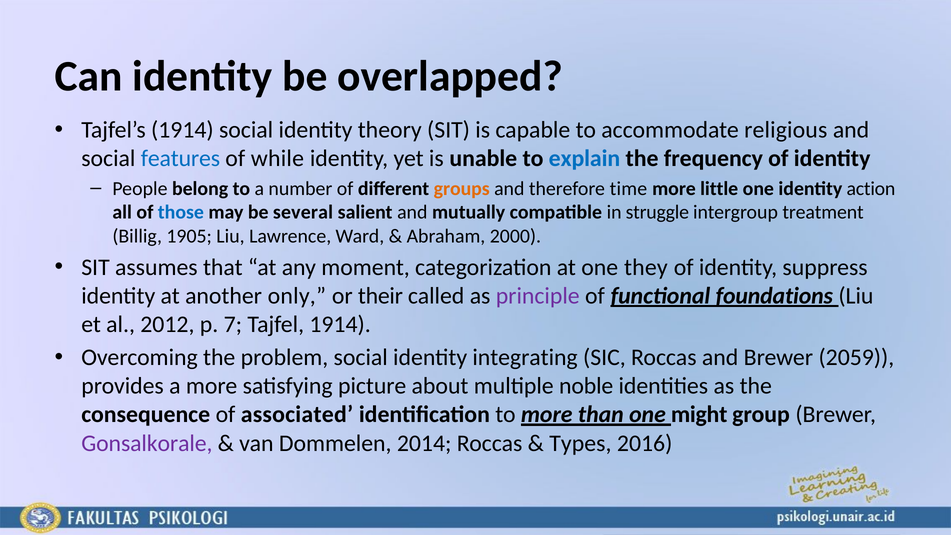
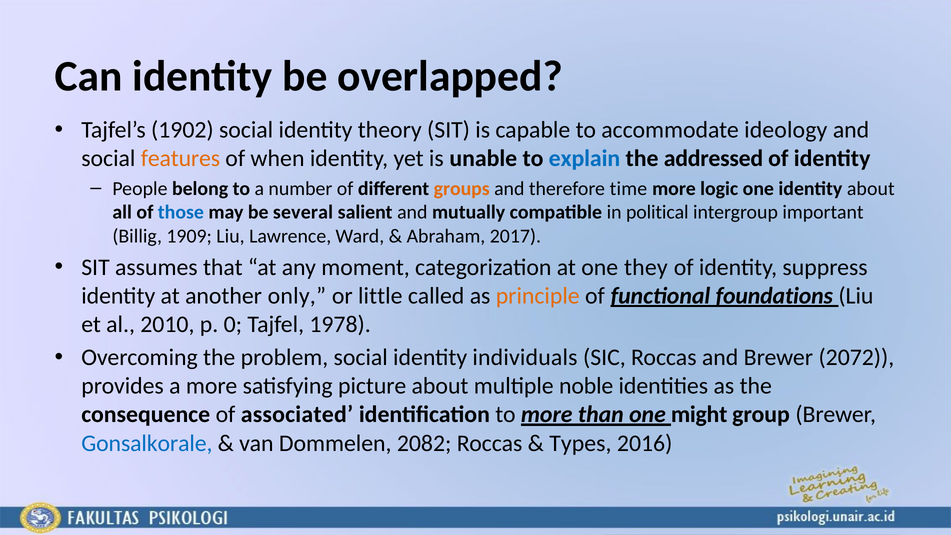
Tajfel’s 1914: 1914 -> 1902 (182, 130)
religious: religious -> ideology (786, 130)
features colour: blue -> orange (180, 159)
while: while -> when (277, 159)
frequency: frequency -> addressed (713, 159)
little: little -> logic (719, 188)
identity action: action -> about (871, 188)
struggle: struggle -> political (657, 212)
treatment: treatment -> important (823, 212)
1905: 1905 -> 1909 (189, 236)
2000: 2000 -> 2017 (515, 236)
their: their -> little (380, 296)
principle colour: purple -> orange (538, 296)
2012: 2012 -> 2010 (167, 324)
7: 7 -> 0 (233, 324)
Tajfel 1914: 1914 -> 1978 (340, 324)
integrating: integrating -> individuals (525, 358)
2059: 2059 -> 2072 (856, 358)
Gonsalkorale colour: purple -> blue (147, 443)
2014: 2014 -> 2082 (424, 443)
